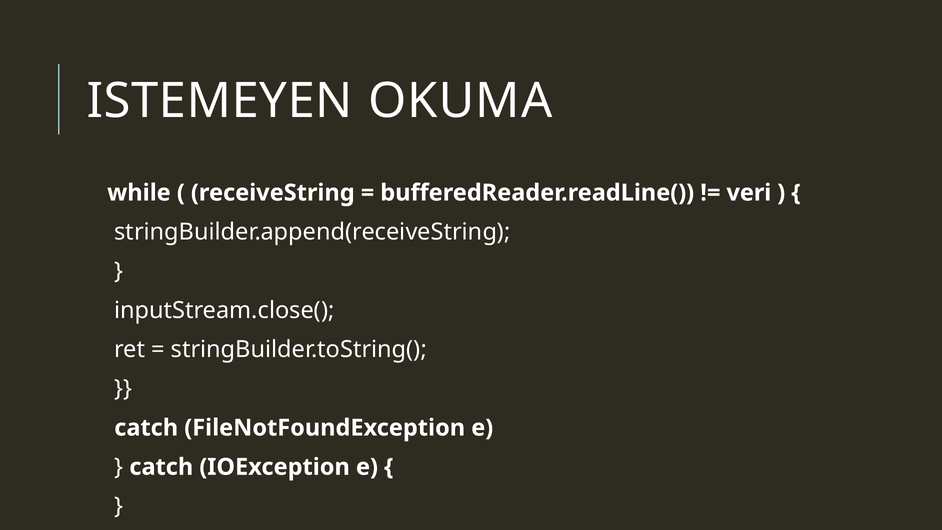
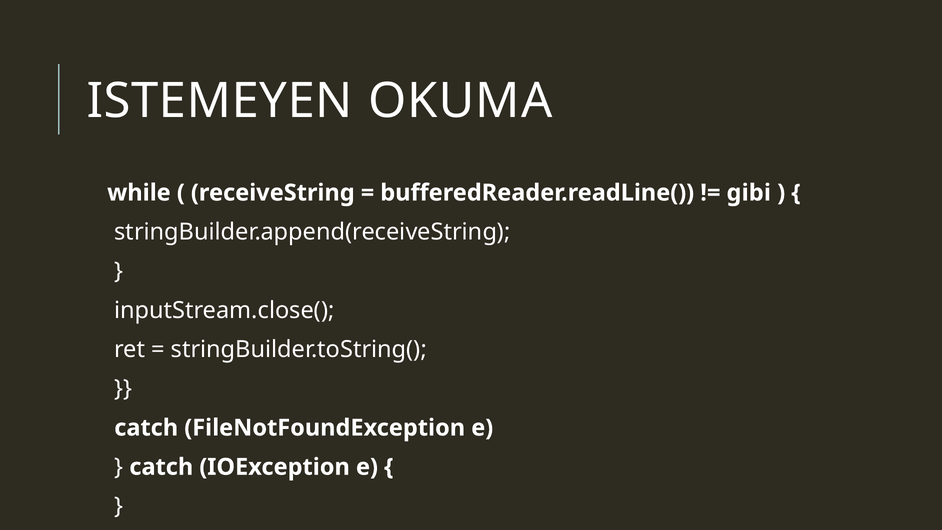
veri: veri -> gibi (749, 193)
